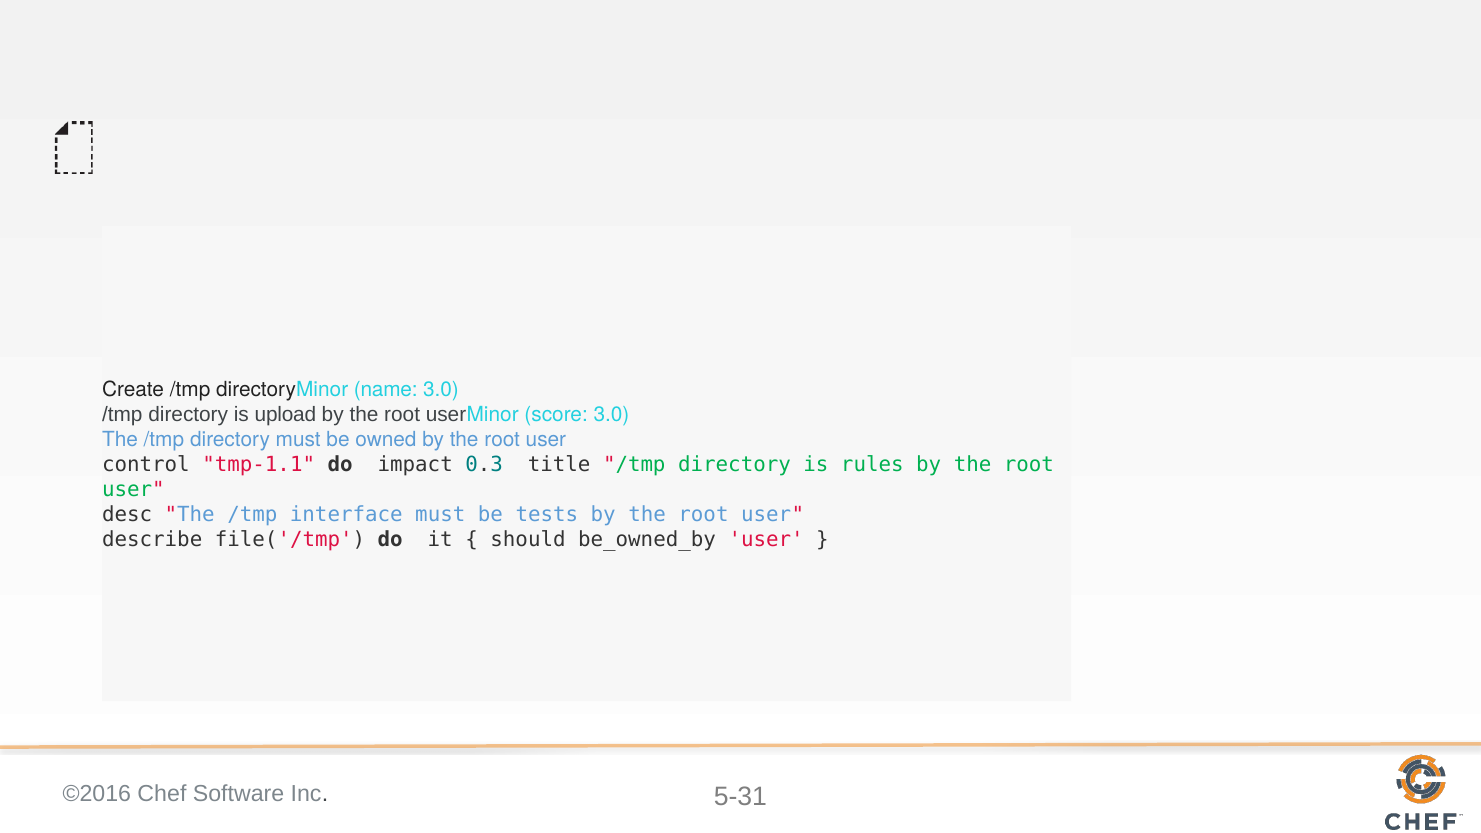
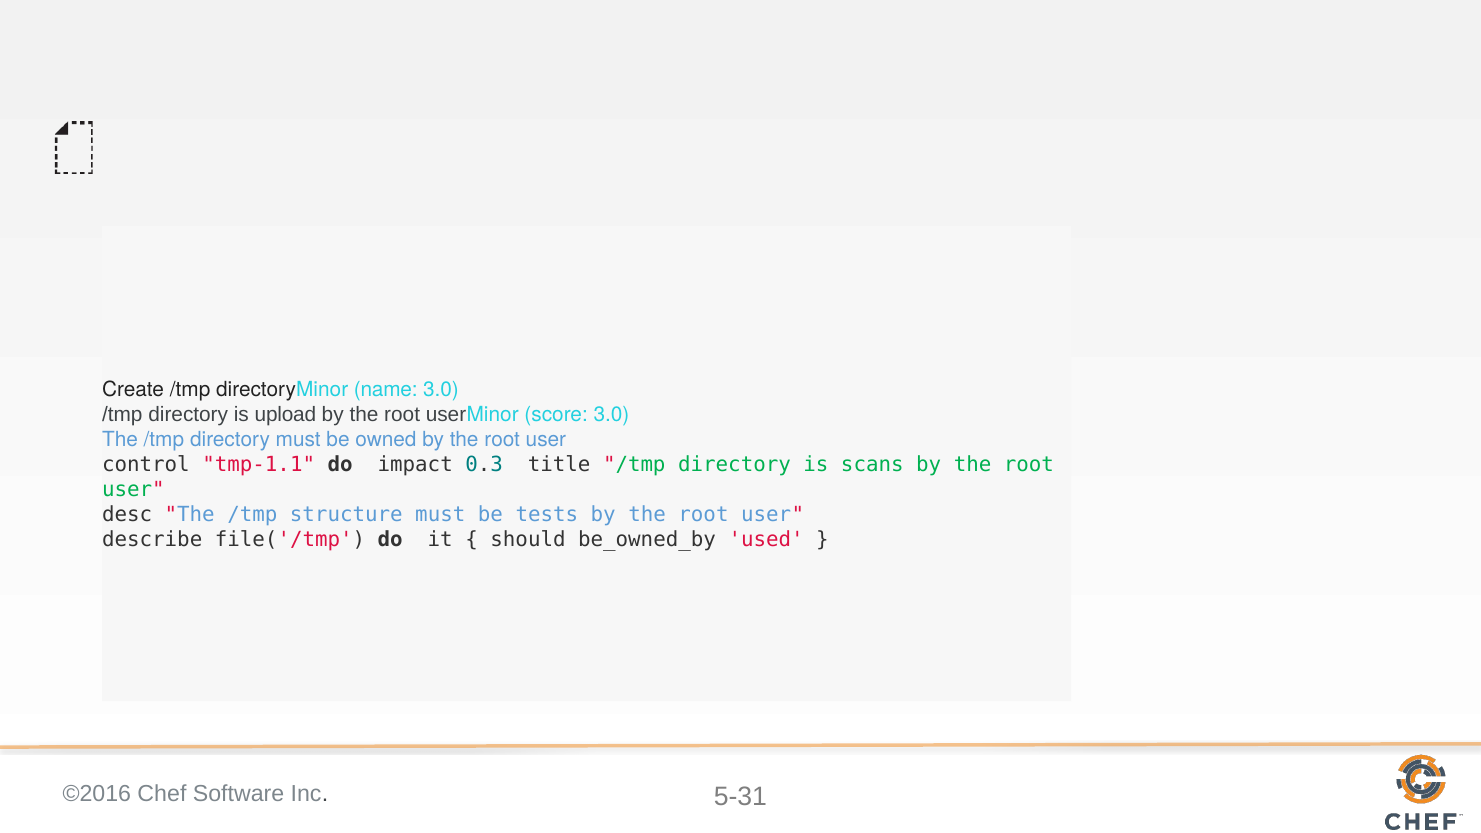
rules: rules -> scans (872, 465)
interface: interface -> structure (346, 515)
be_owned_by user: user -> used (766, 540)
